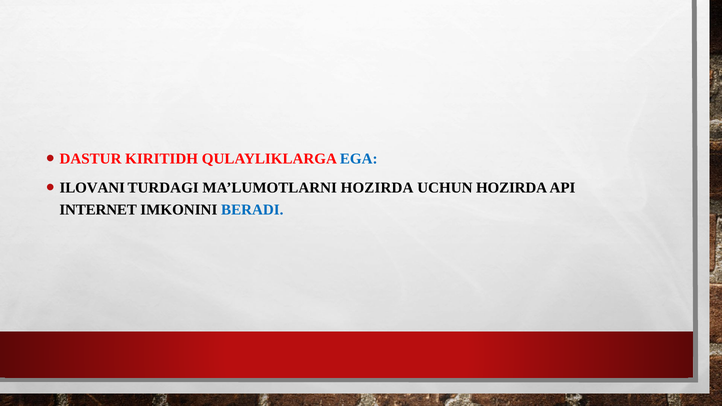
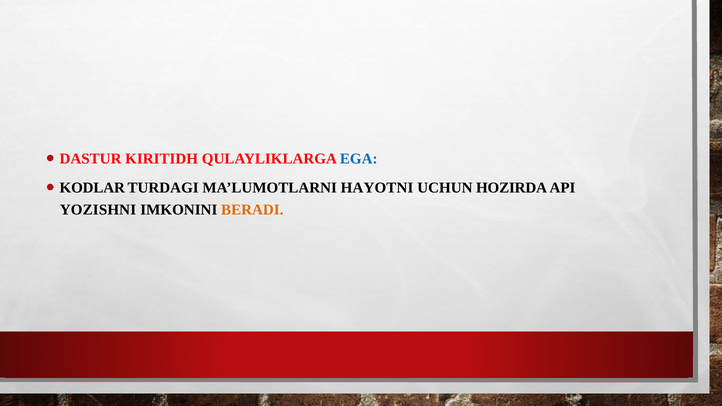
ILOVANI: ILOVANI -> KODLAR (92, 188)
MA’LUMOTLARNI HOZIRDA: HOZIRDA -> HAYOTNI (377, 188)
INTERNET: INTERNET -> YOZISHNI (98, 210)
BERADI colour: blue -> orange (252, 210)
